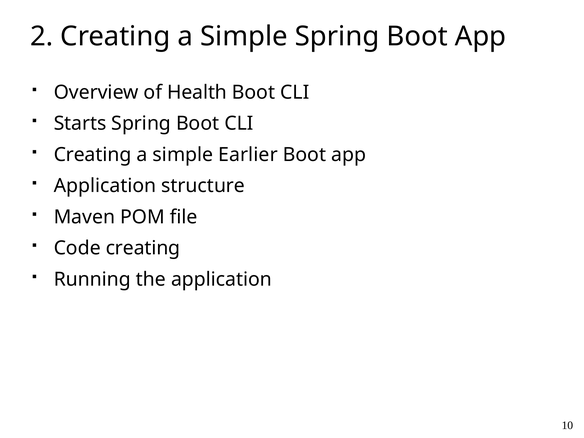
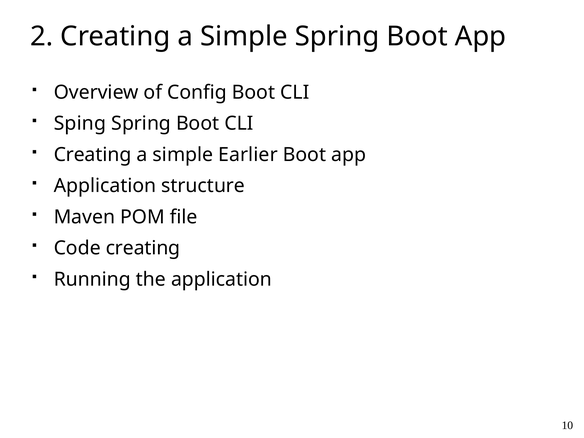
Health: Health -> Config (197, 92)
Starts: Starts -> Sping (80, 124)
